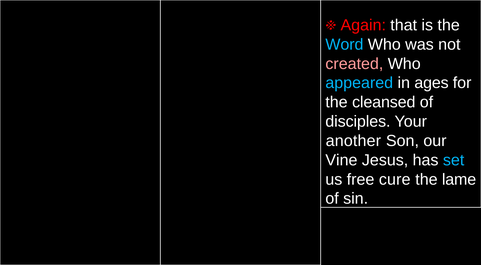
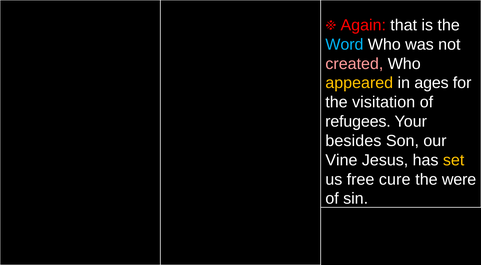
appeared colour: light blue -> yellow (359, 83)
cleansed: cleansed -> visitation (384, 102)
disciples: disciples -> refugees (358, 121)
another: another -> besides (353, 141)
set colour: light blue -> yellow (454, 160)
lame: lame -> were (459, 179)
